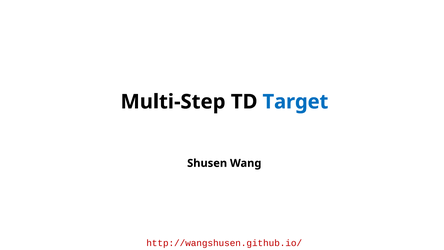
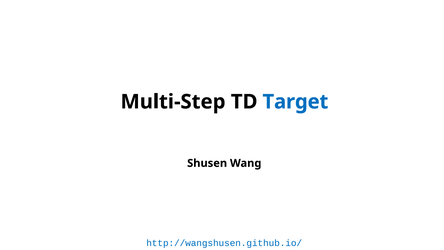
http://wangshusen.github.io/ colour: red -> blue (224, 243)
